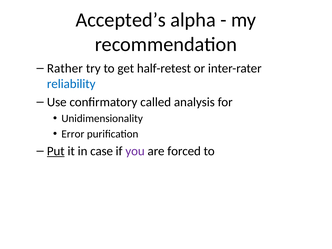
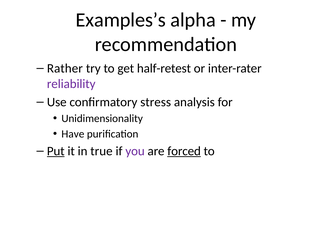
Accepted’s: Accepted’s -> Examples’s (121, 20)
reliability colour: blue -> purple (71, 84)
called: called -> stress (156, 102)
Error: Error -> Have (73, 134)
case: case -> true (101, 151)
forced underline: none -> present (184, 151)
